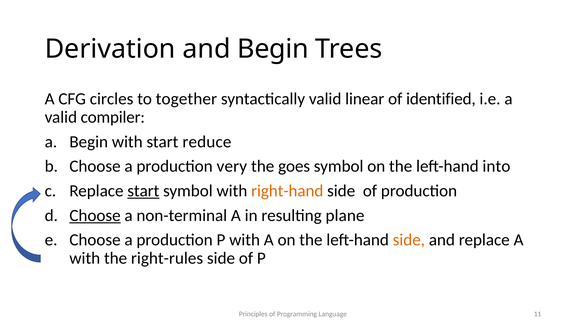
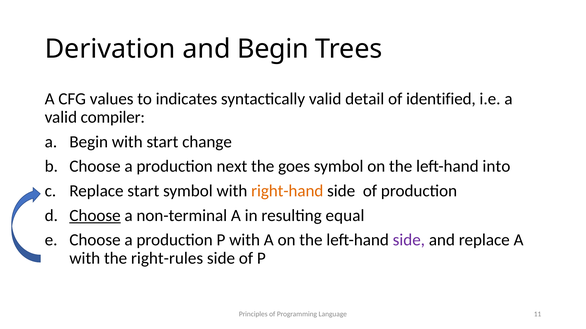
circles: circles -> values (112, 99)
together: together -> indicates (186, 99)
linear: linear -> detail (365, 99)
reduce: reduce -> change (207, 142)
very: very -> next (232, 167)
start underline: present -> none (143, 191)
plane: plane -> equal (345, 216)
side colour: orange -> purple (409, 240)
